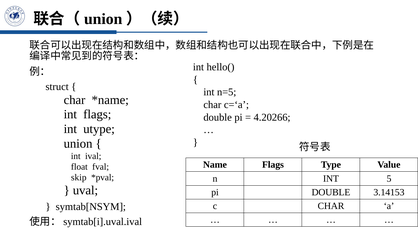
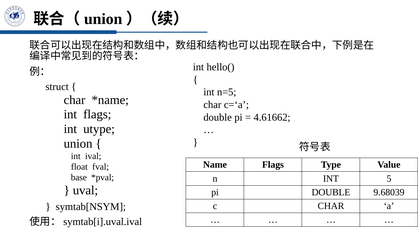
4.20266: 4.20266 -> 4.61662 (272, 117)
skip: skip -> base (79, 177)
3.14153: 3.14153 -> 9.68039 (389, 192)
